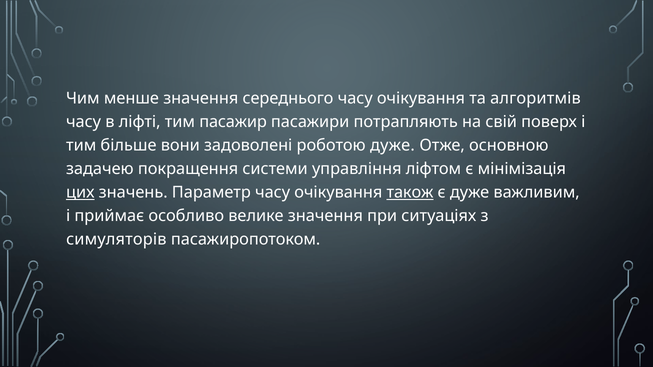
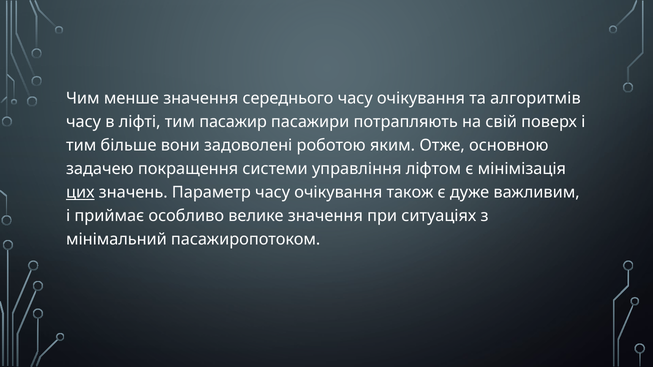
роботою дуже: дуже -> яким (393, 146)
також underline: present -> none (410, 193)
симуляторів: симуляторів -> мінімальний (116, 240)
